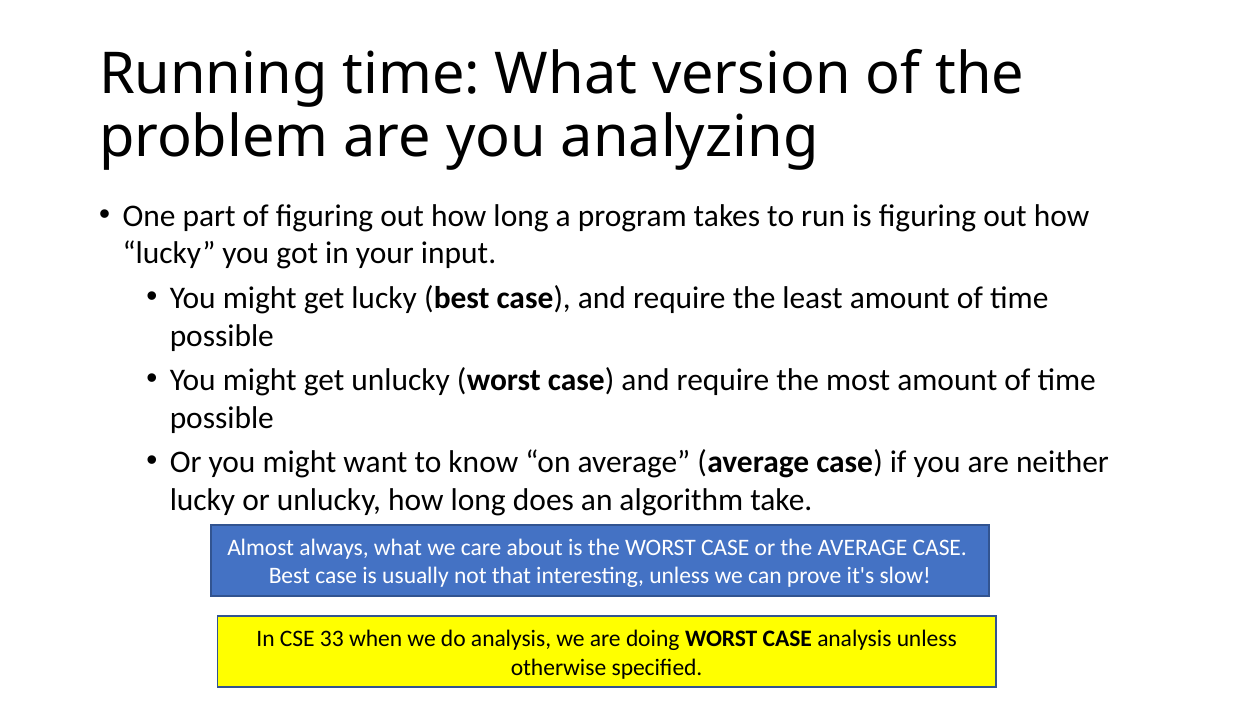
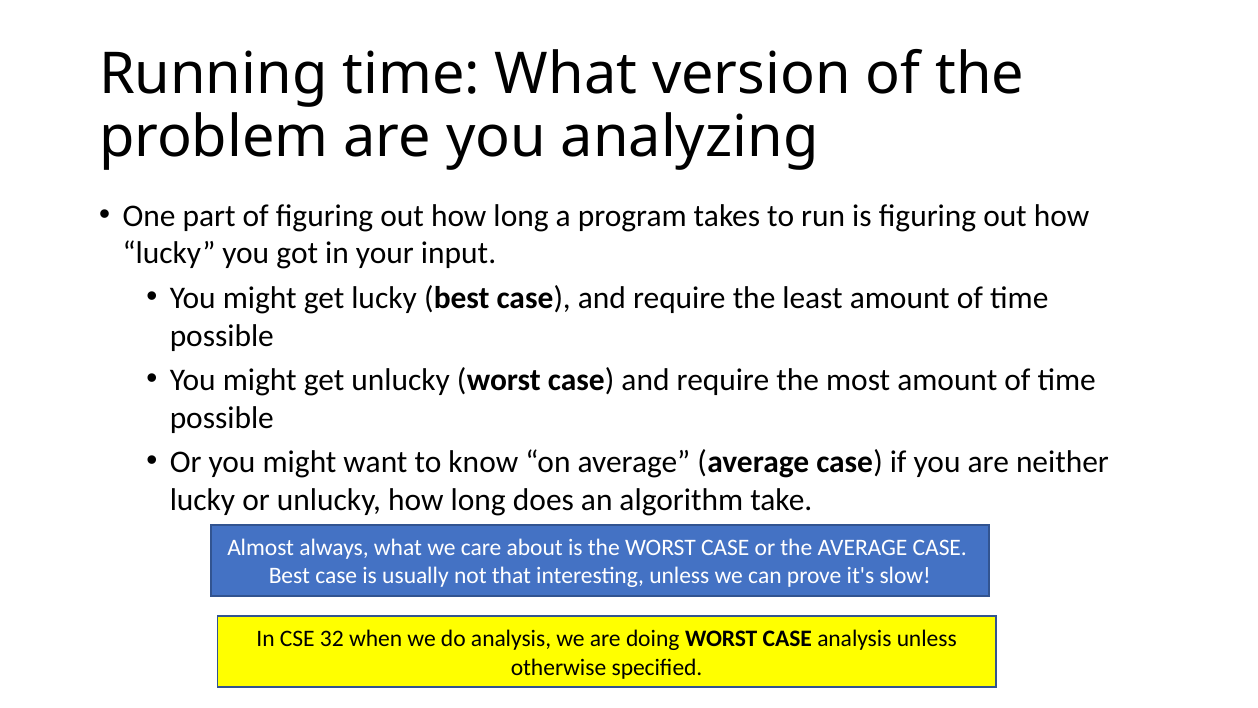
33: 33 -> 32 (332, 639)
